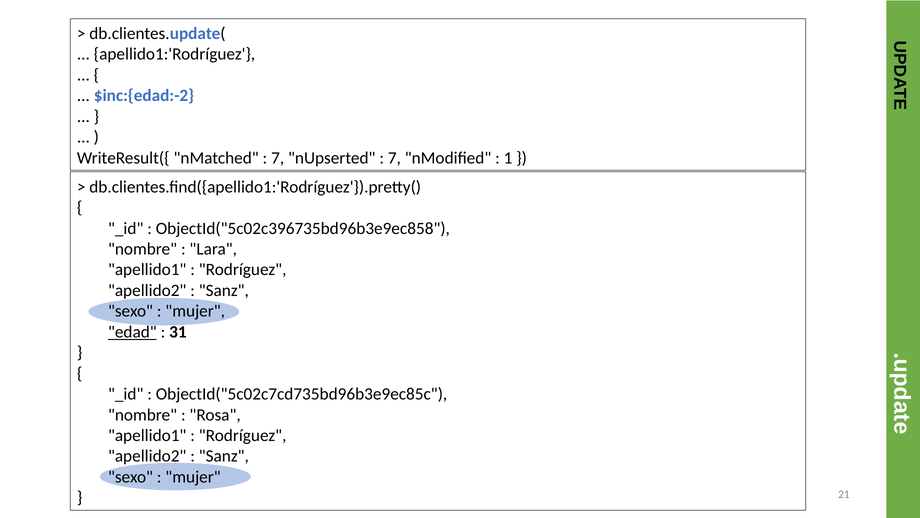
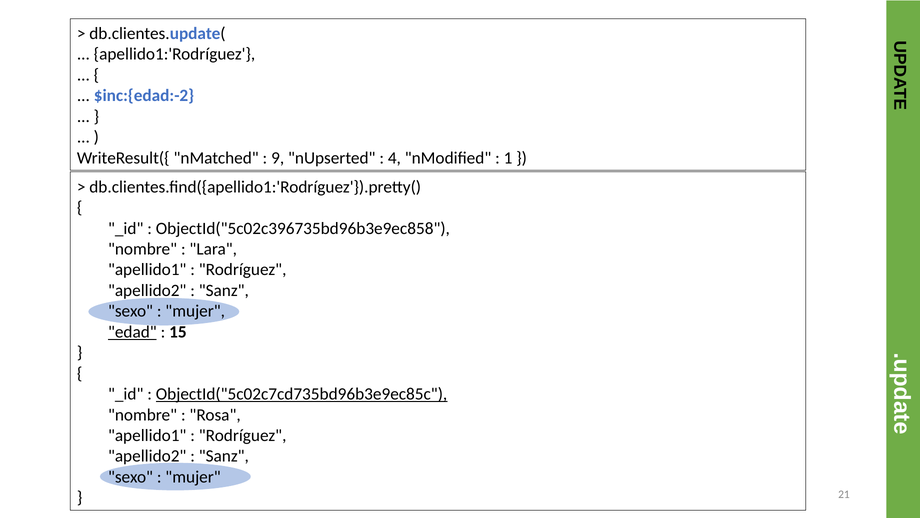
7: 7 -> 9 (278, 158)
7: 7 -> 4 (394, 158)
31: 31 -> 15 (178, 332)
ObjectId("5c02c7cd735bd96b3e9ec85c underline: none -> present (302, 394)
